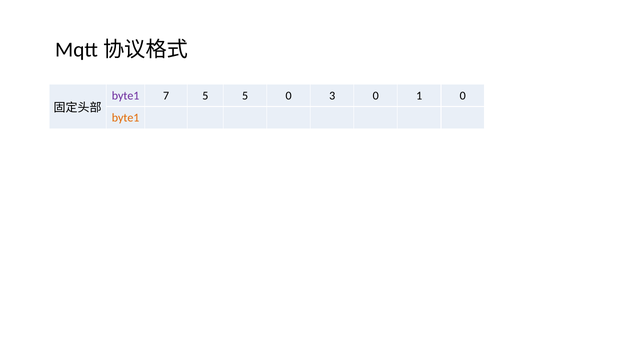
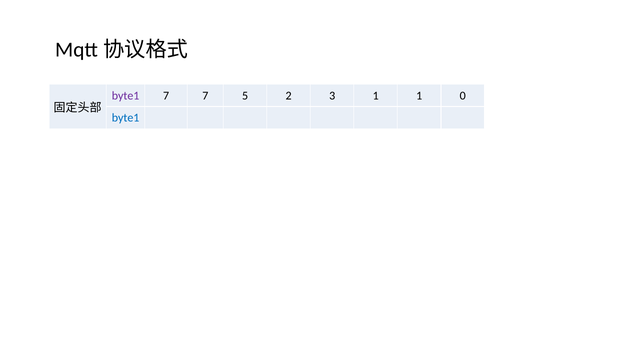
7 5: 5 -> 7 (205, 96)
5 0: 0 -> 2 (289, 96)
3 0: 0 -> 1 (376, 96)
byte1 colour: orange -> blue (126, 118)
